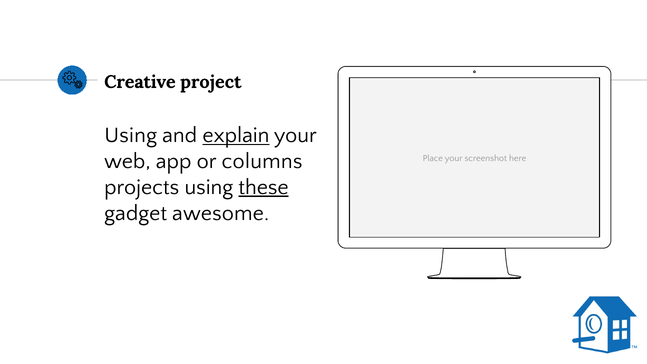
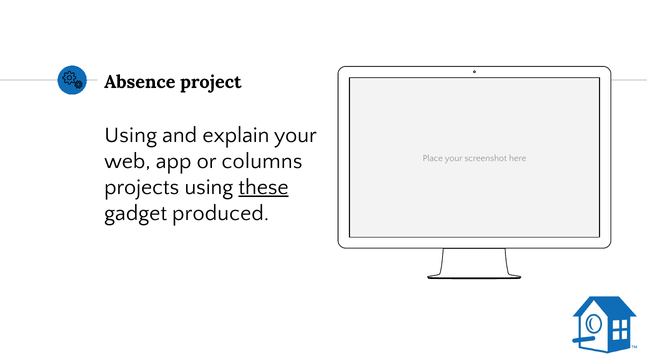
Creative: Creative -> Absence (140, 82)
explain underline: present -> none (236, 135)
awesome: awesome -> produced (221, 213)
